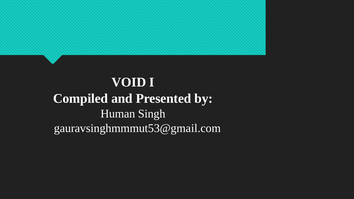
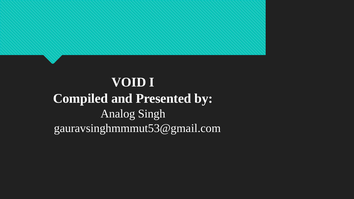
Human: Human -> Analog (118, 114)
